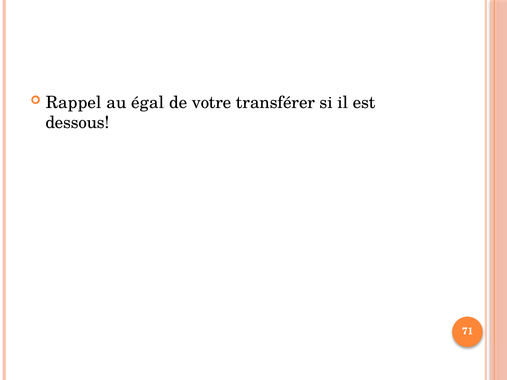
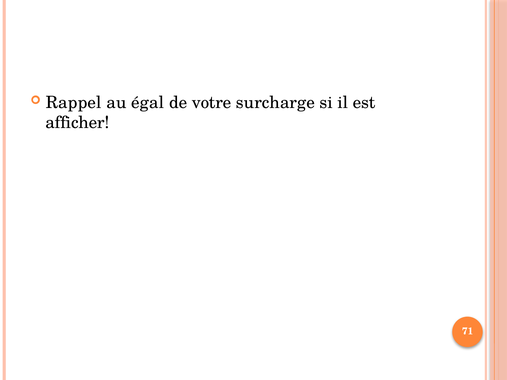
transférer: transférer -> surcharge (275, 103)
dessous: dessous -> afficher (77, 123)
